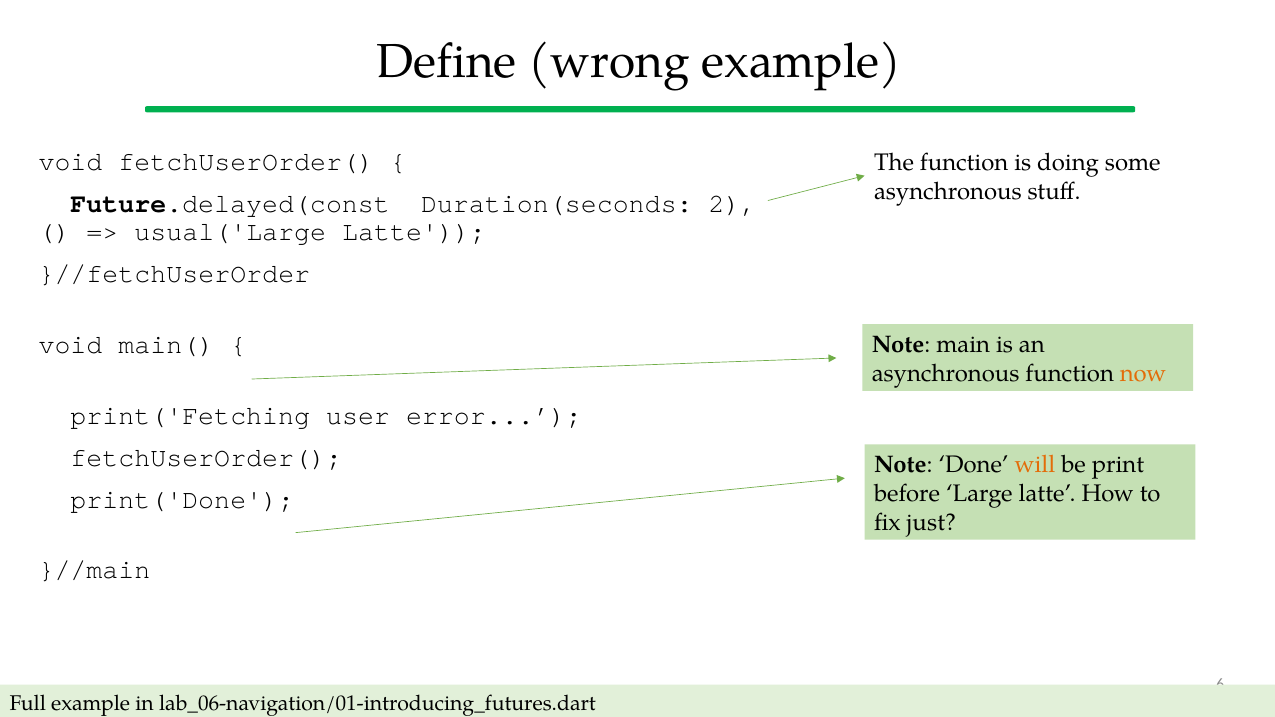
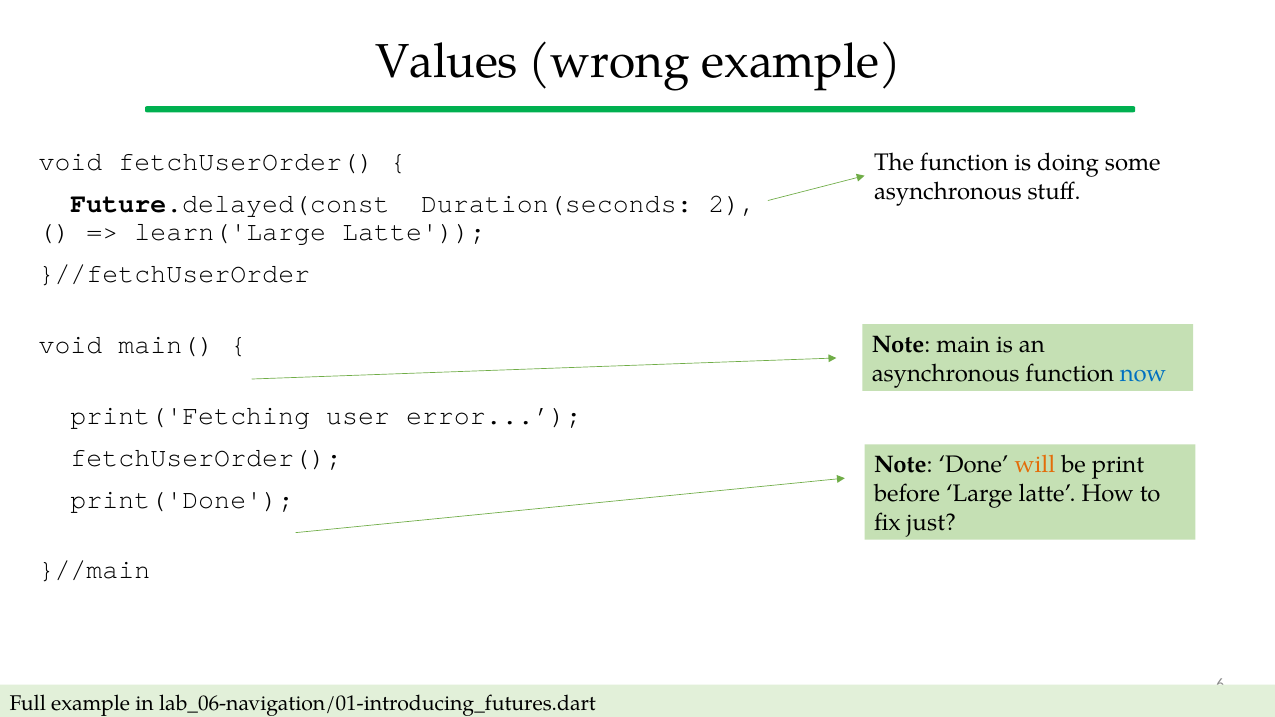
Define: Define -> Values (447, 62)
usual('Large: usual('Large -> learn('Large (230, 232)
now colour: orange -> blue (1143, 374)
